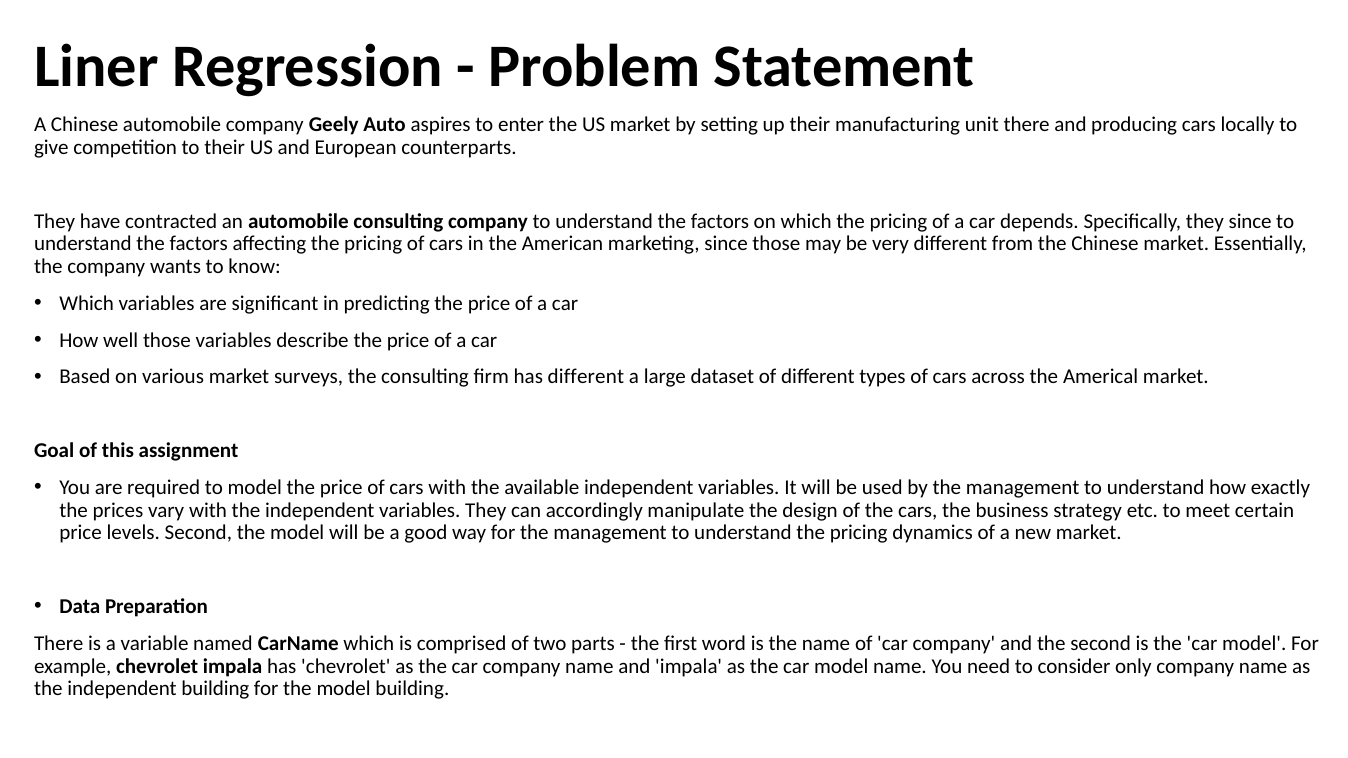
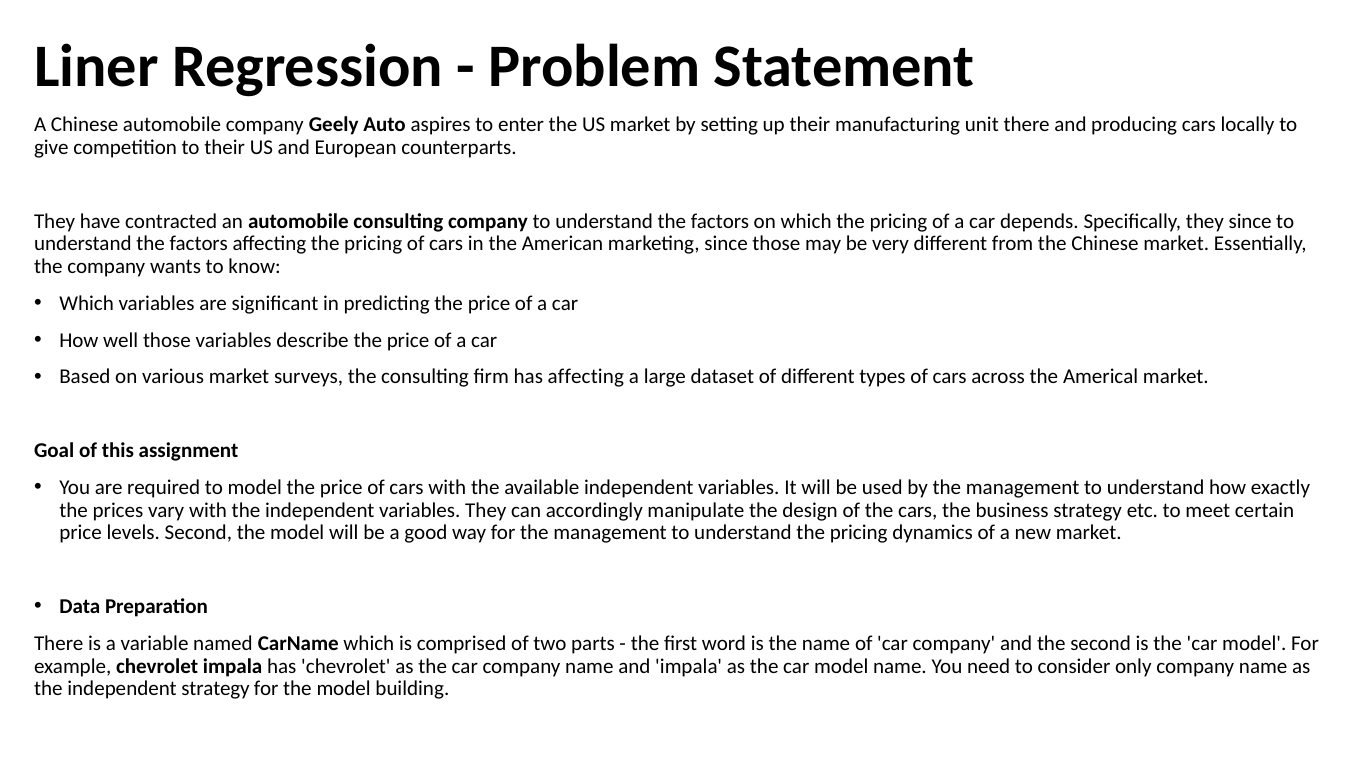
has different: different -> affecting (586, 377)
independent building: building -> strategy (215, 689)
